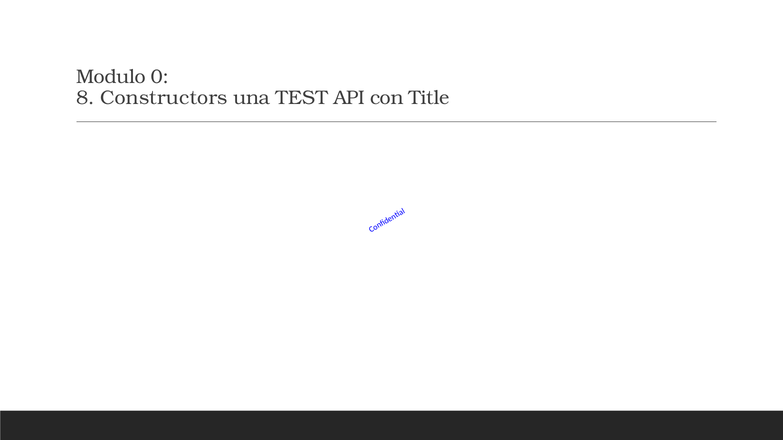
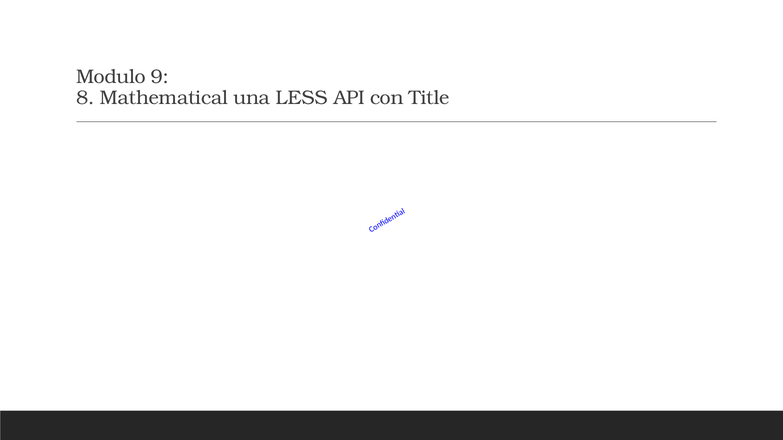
0: 0 -> 9 (160, 77)
Constructors: Constructors -> Mathematical (164, 98)
TEST: TEST -> LESS (302, 98)
